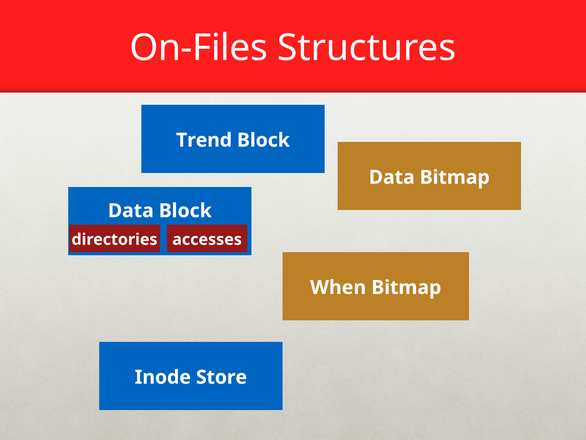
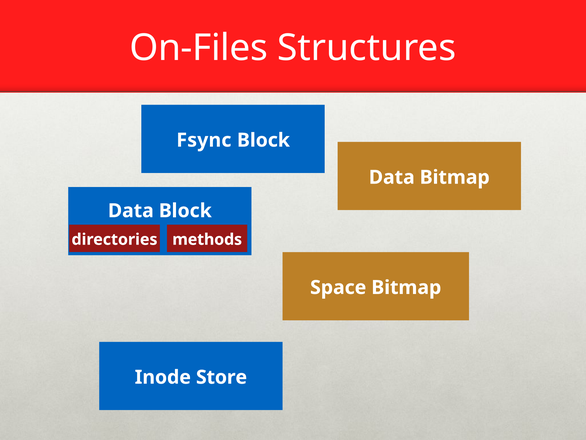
Trend: Trend -> Fsync (204, 140)
accesses: accesses -> methods (207, 239)
When: When -> Space (338, 287)
